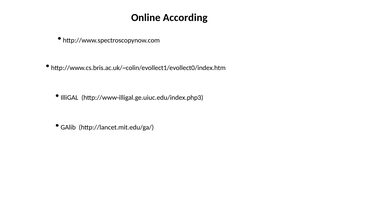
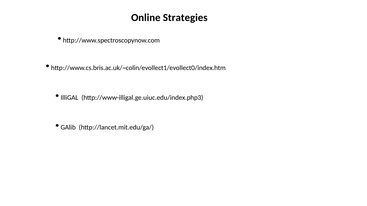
According: According -> Strategies (185, 18)
